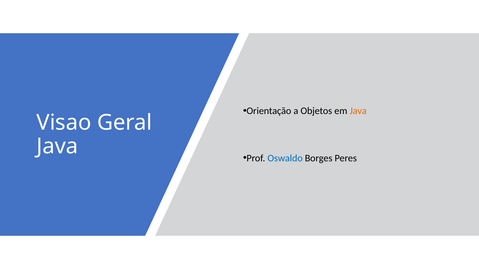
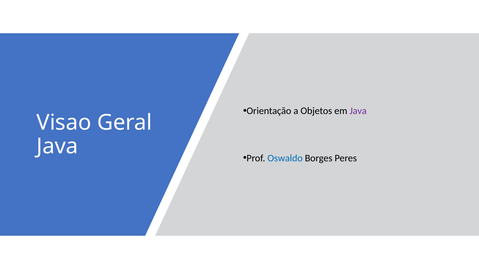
Java colour: orange -> purple (358, 111)
